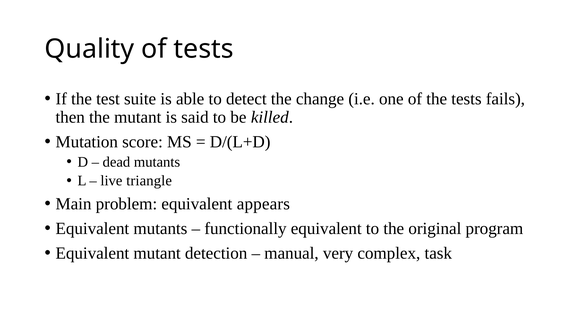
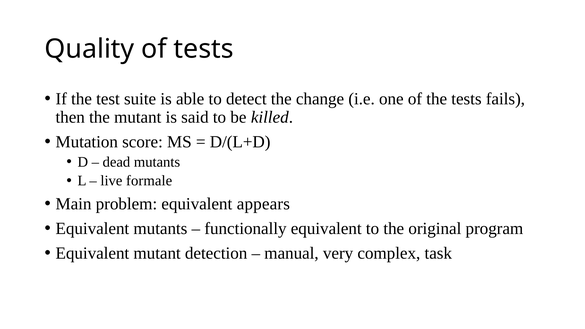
triangle: triangle -> formale (149, 181)
